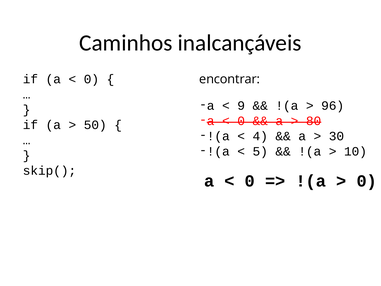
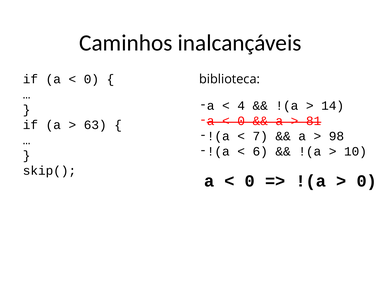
encontrar: encontrar -> biblioteca (230, 79)
9: 9 -> 4 (241, 106)
96: 96 -> 14 (333, 106)
80: 80 -> 81 (314, 121)
50: 50 -> 63 (95, 125)
4: 4 -> 7 (260, 136)
30: 30 -> 98 (336, 136)
5: 5 -> 6 (260, 151)
